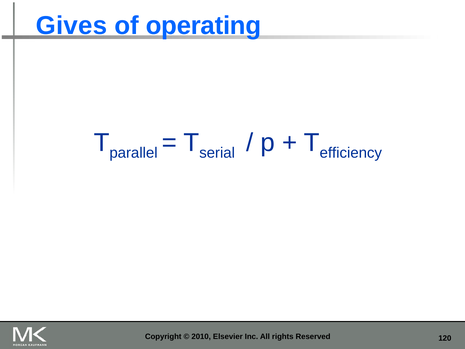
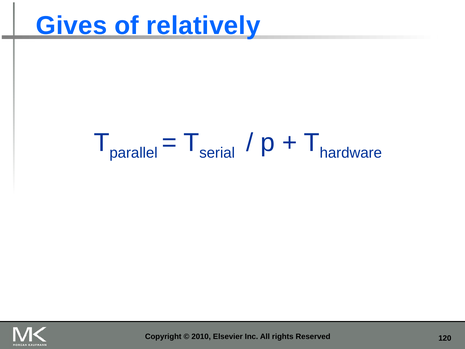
operating: operating -> relatively (203, 26)
efficiency: efficiency -> hardware (351, 153)
